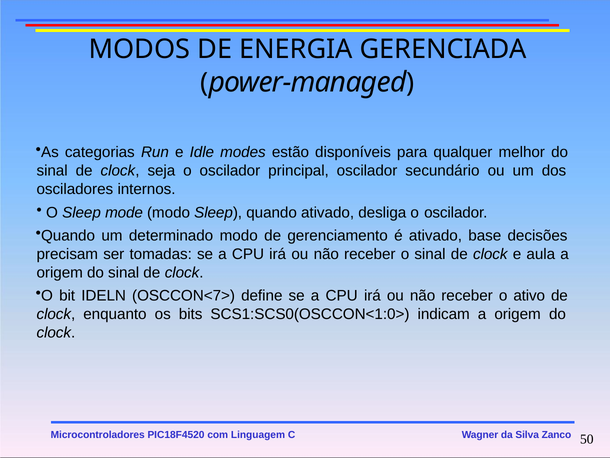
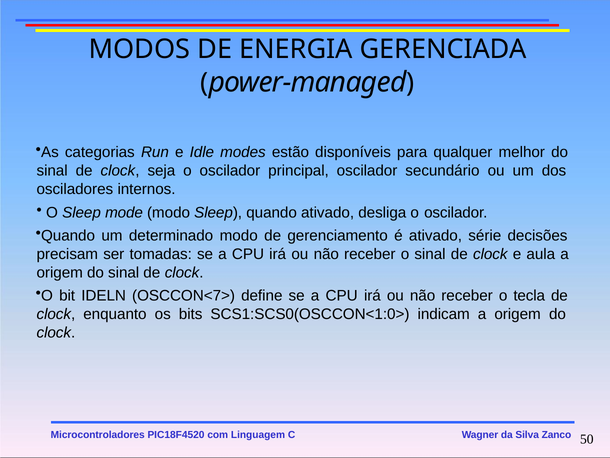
base: base -> série (485, 236)
ativo: ativo -> tecla (529, 296)
